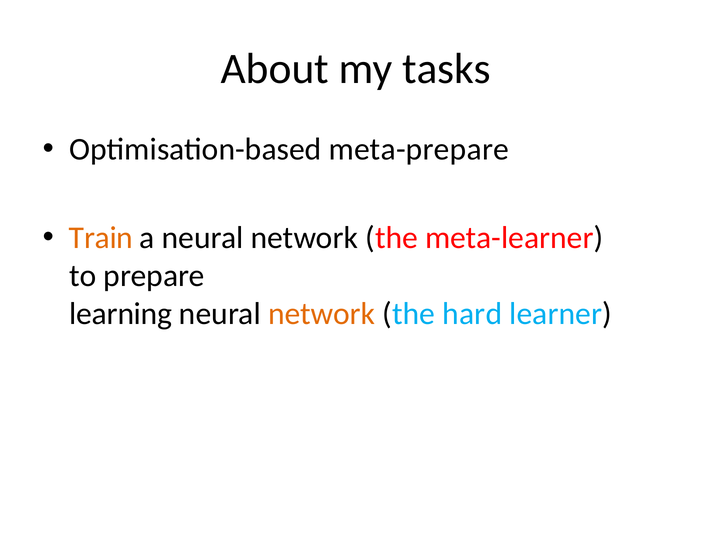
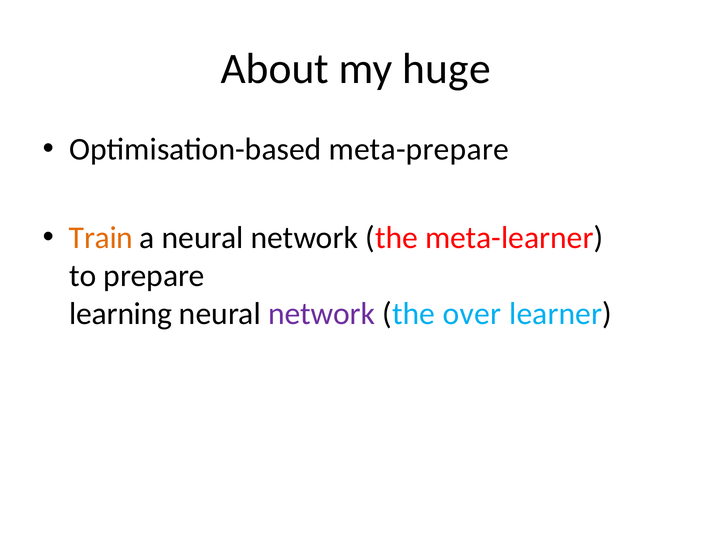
tasks: tasks -> huge (446, 69)
network colour: orange -> purple (322, 314)
hard: hard -> over (472, 314)
